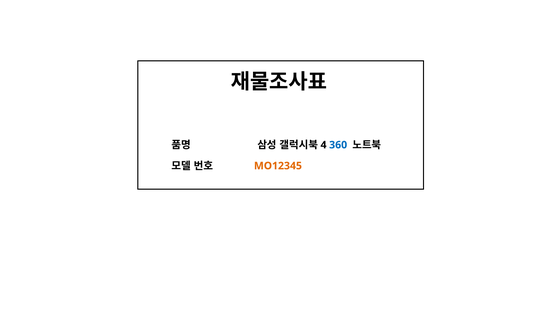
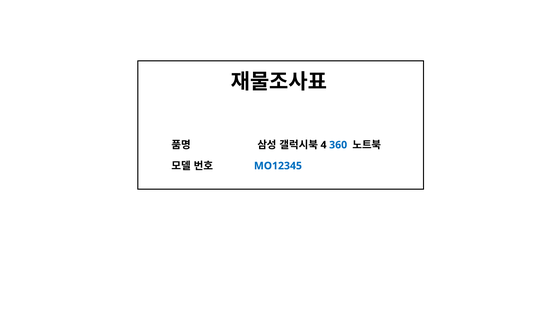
MO12345 colour: orange -> blue (278, 166)
